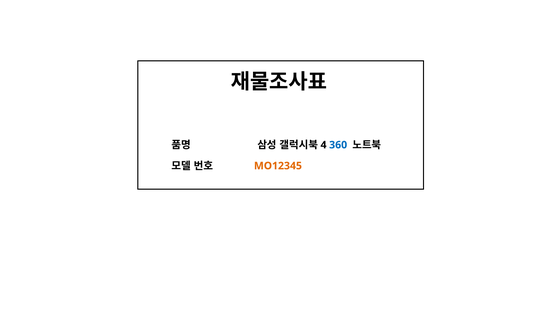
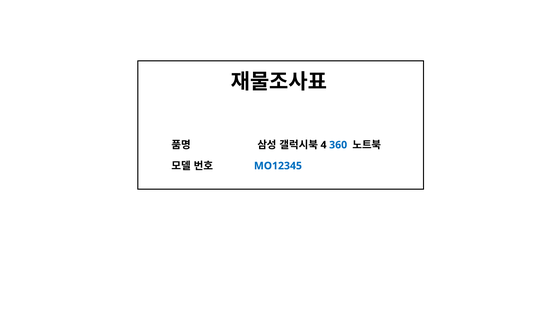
MO12345 colour: orange -> blue (278, 166)
